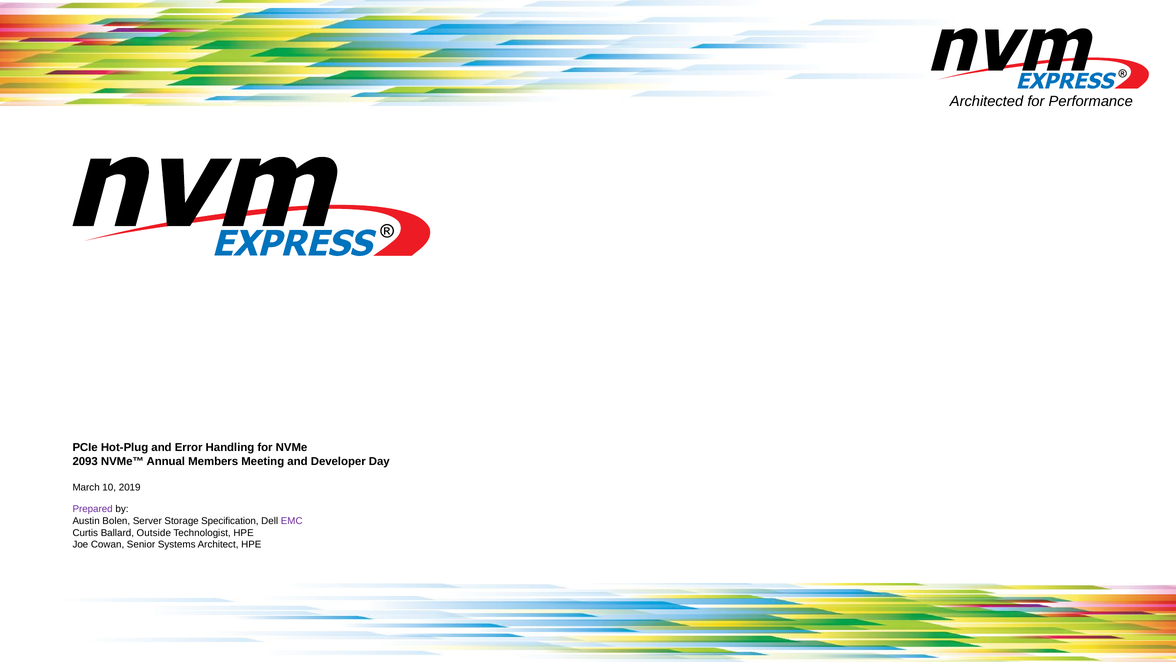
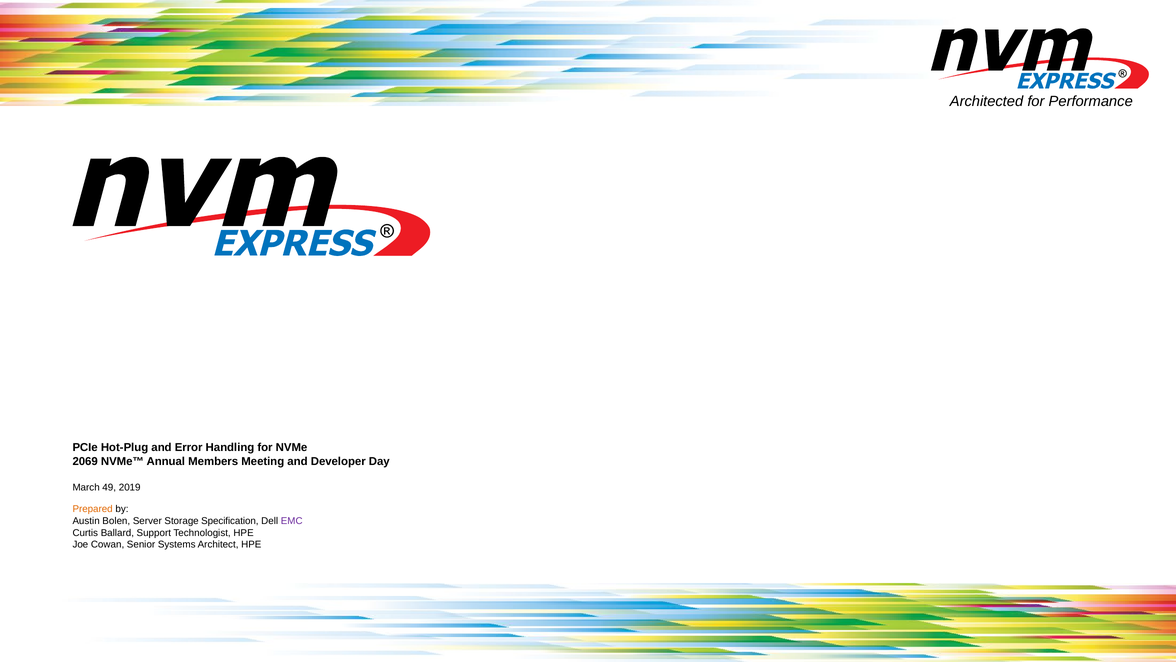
2093: 2093 -> 2069 (85, 461)
10: 10 -> 49 (109, 487)
Prepared colour: purple -> orange (93, 509)
Outside: Outside -> Support (154, 532)
